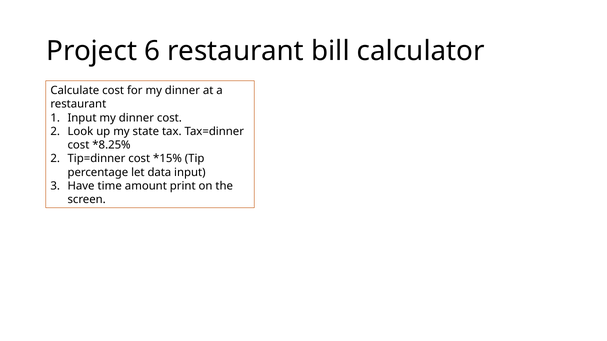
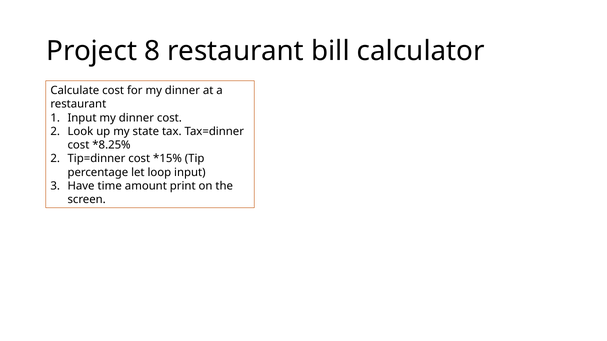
6: 6 -> 8 (152, 51)
data: data -> loop (159, 173)
